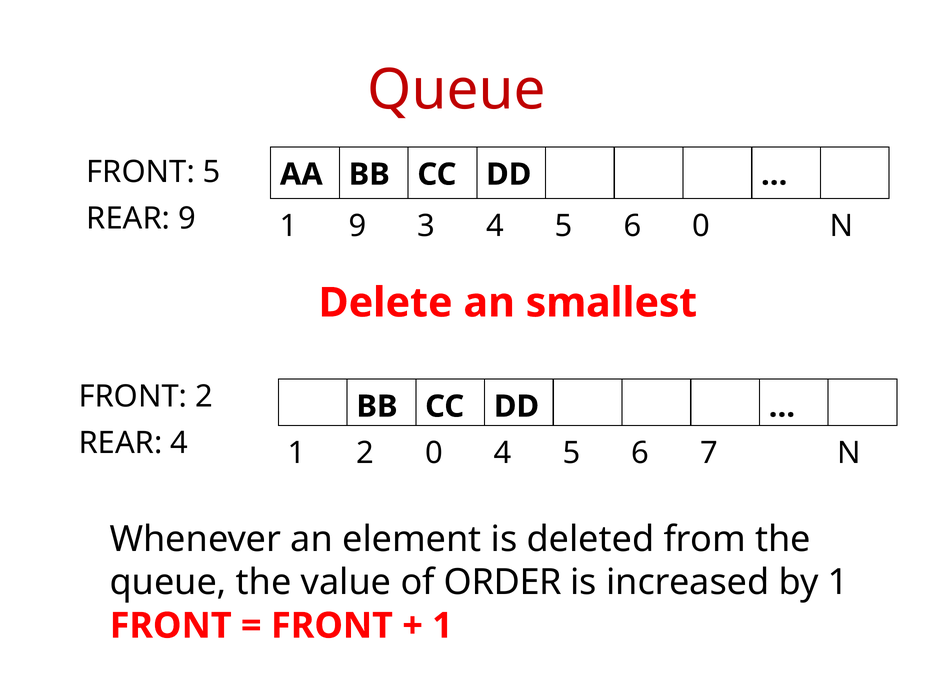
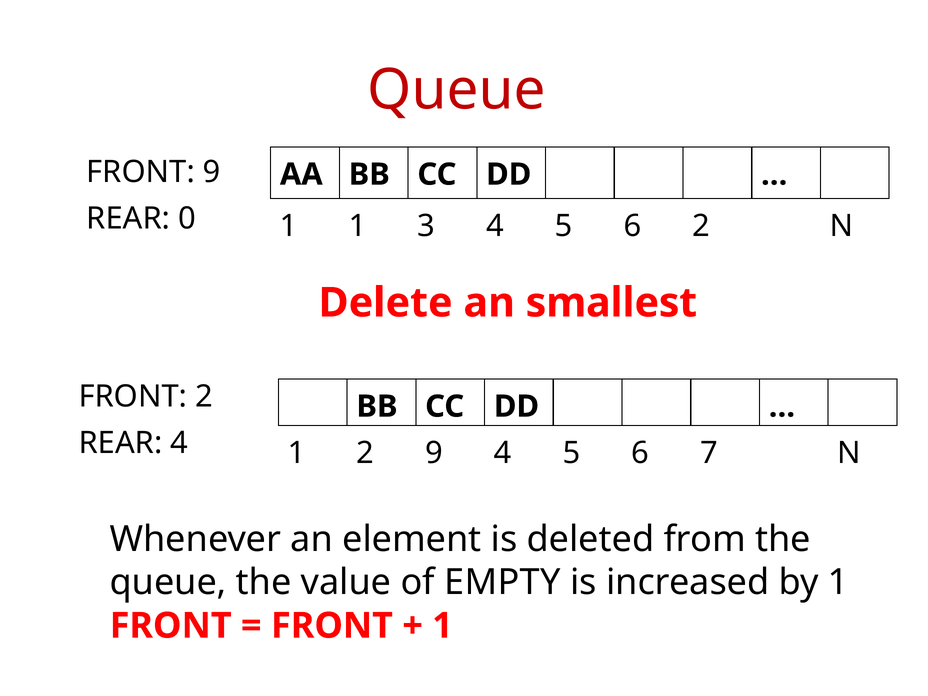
FRONT 5: 5 -> 9 (212, 172)
REAR 9: 9 -> 0 (187, 219)
1 9: 9 -> 1 (358, 226)
6 0: 0 -> 2 (701, 226)
2 0: 0 -> 9 (434, 453)
ORDER: ORDER -> EMPTY (502, 582)
